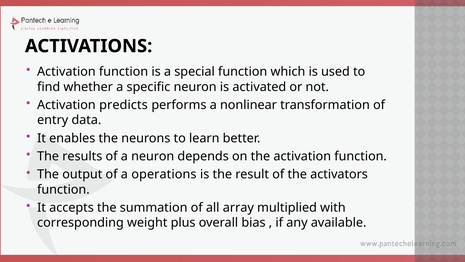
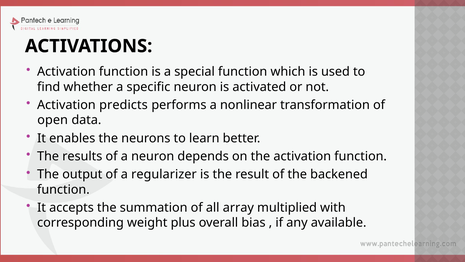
entry: entry -> open (53, 120)
operations: operations -> regularizer (164, 174)
activators: activators -> backened (339, 174)
